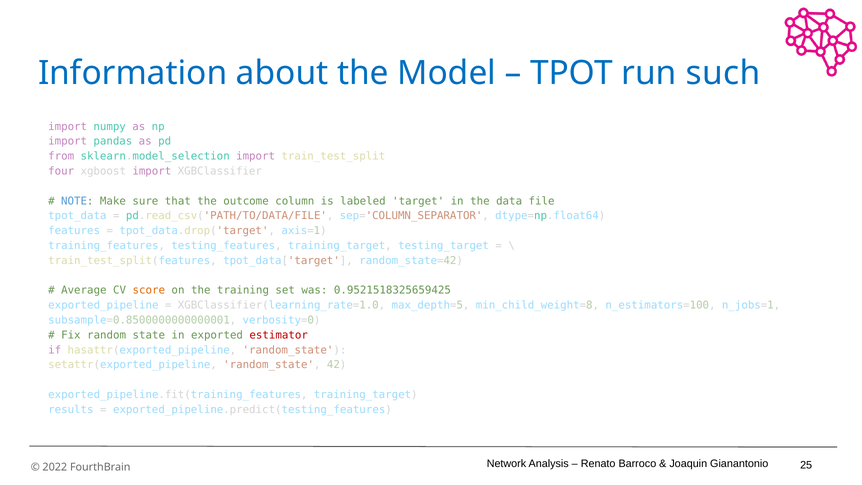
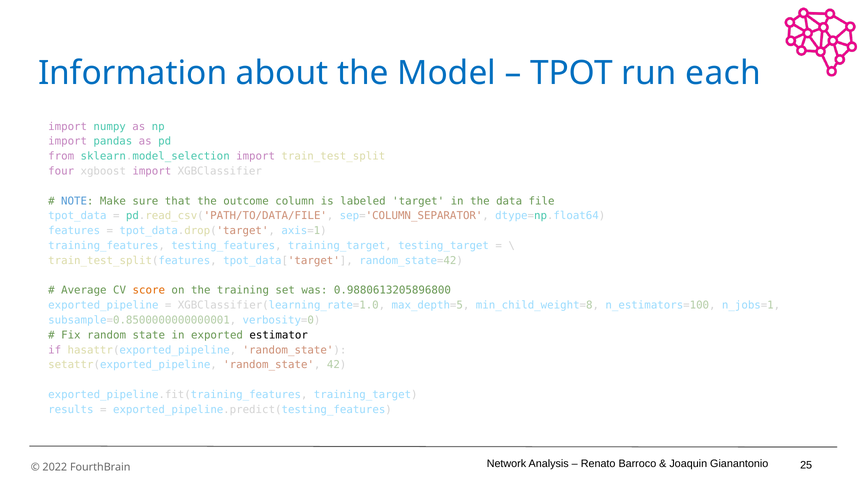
such: such -> each (723, 73)
0.9521518325659425: 0.9521518325659425 -> 0.9880613205896800 (392, 290)
estimator colour: red -> black (279, 335)
